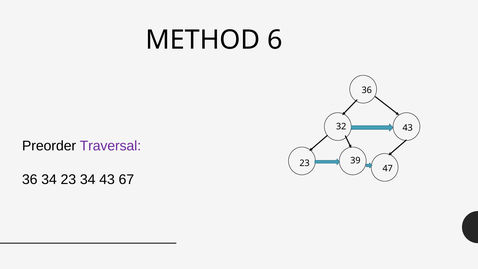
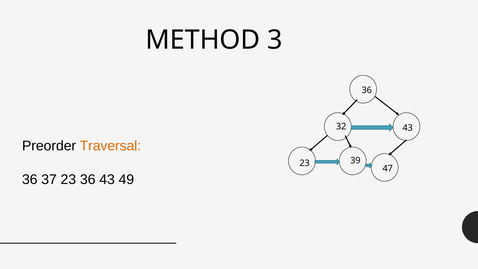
6: 6 -> 3 (275, 40)
Traversal colour: purple -> orange (110, 146)
36 34: 34 -> 37 (49, 179)
23 34: 34 -> 36 (88, 179)
67: 67 -> 49 (126, 179)
